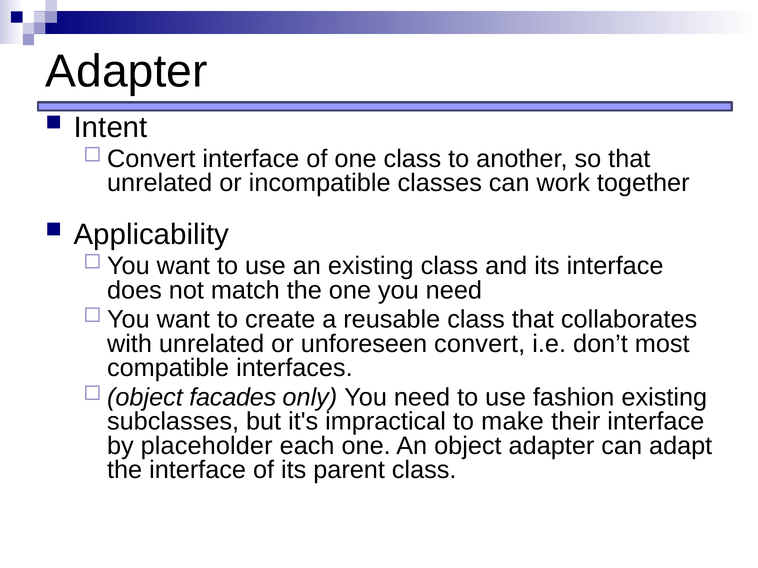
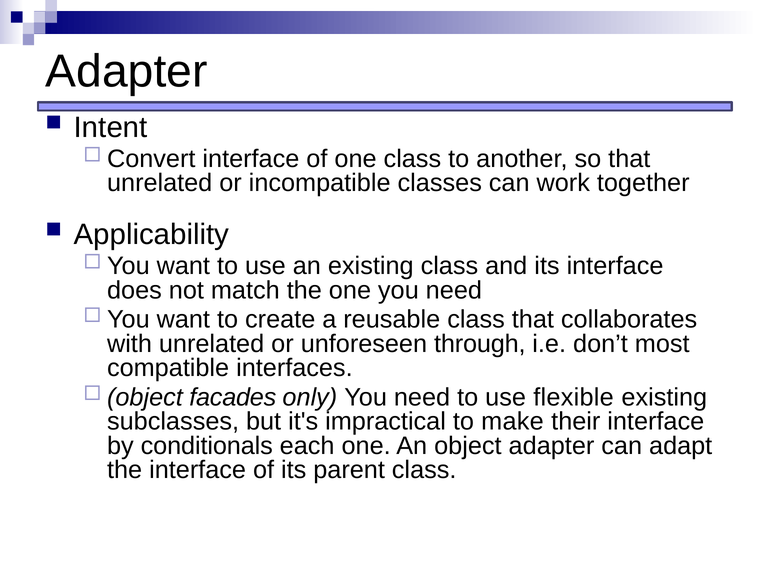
unforeseen convert: convert -> through (480, 344)
fashion: fashion -> flexible (574, 398)
placeholder: placeholder -> conditionals (207, 446)
